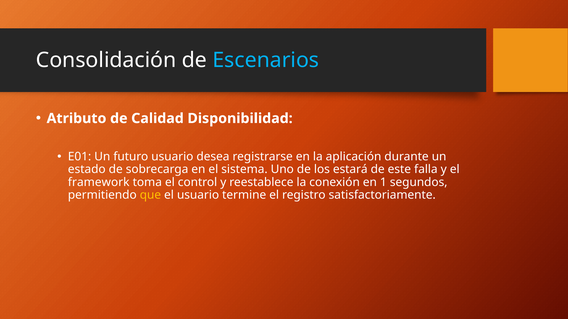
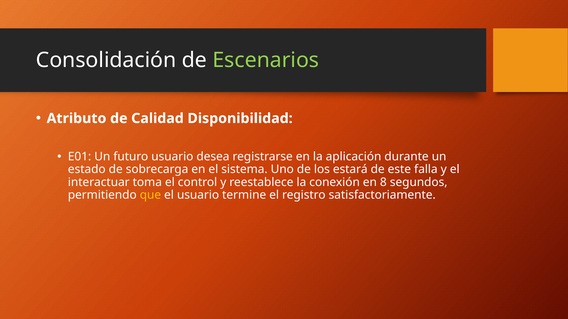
Escenarios colour: light blue -> light green (266, 60)
framework: framework -> interactuar (99, 182)
1: 1 -> 8 (383, 182)
